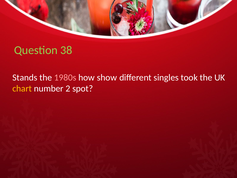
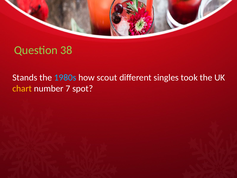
1980s colour: pink -> light blue (65, 77)
show: show -> scout (107, 77)
2: 2 -> 7 (68, 88)
